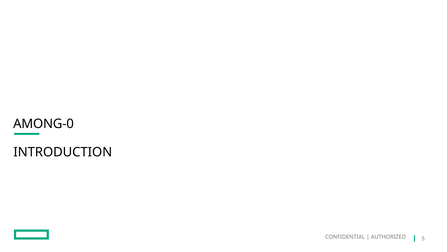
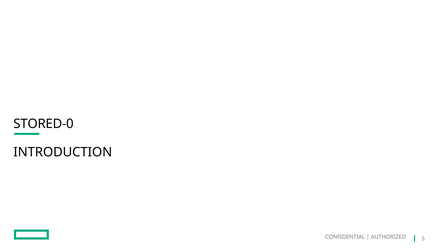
AMONG-0: AMONG-0 -> STORED-0 (43, 124)
